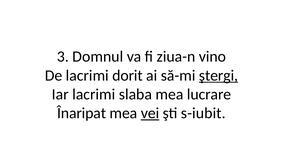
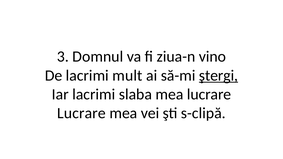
dorit: dorit -> mult (127, 76)
Înaripat: Înaripat -> Lucrare (81, 113)
vei underline: present -> none (150, 113)
s-iubit: s-iubit -> s-clipă (203, 113)
